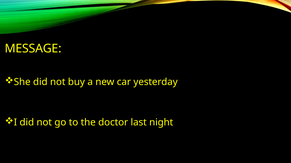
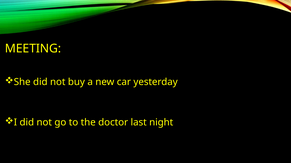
MESSAGE: MESSAGE -> MEETING (33, 49)
